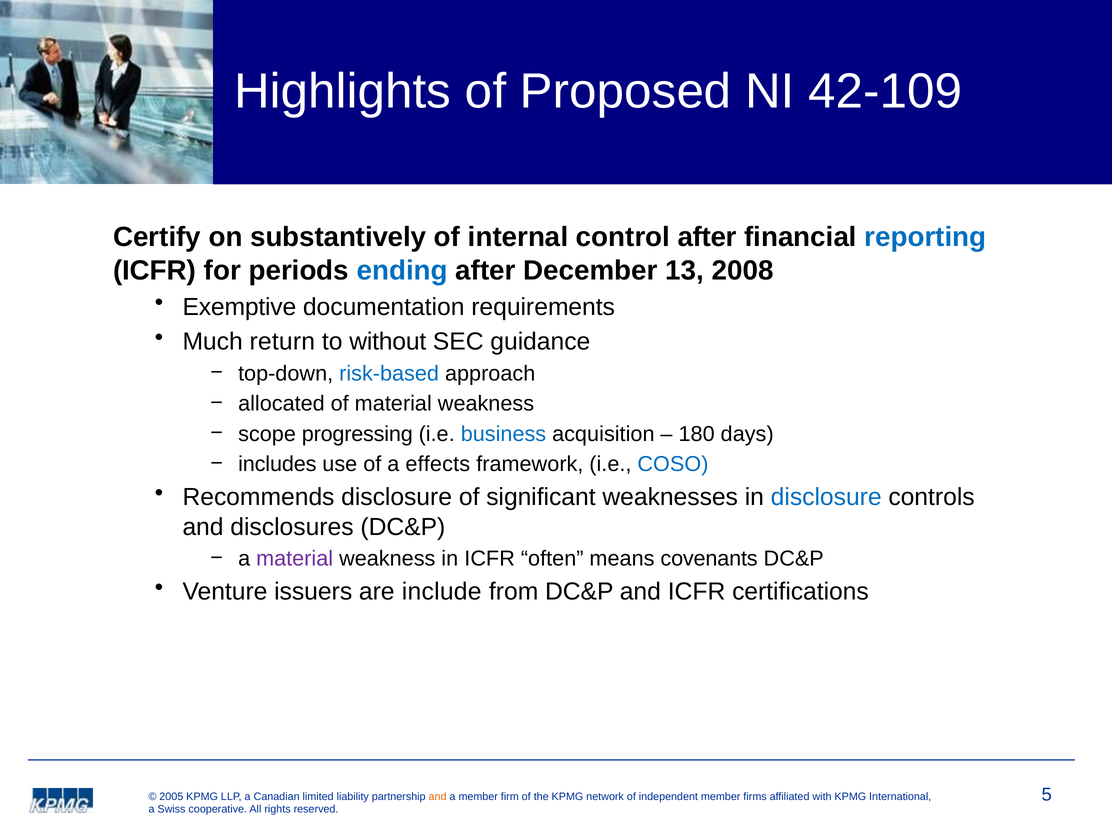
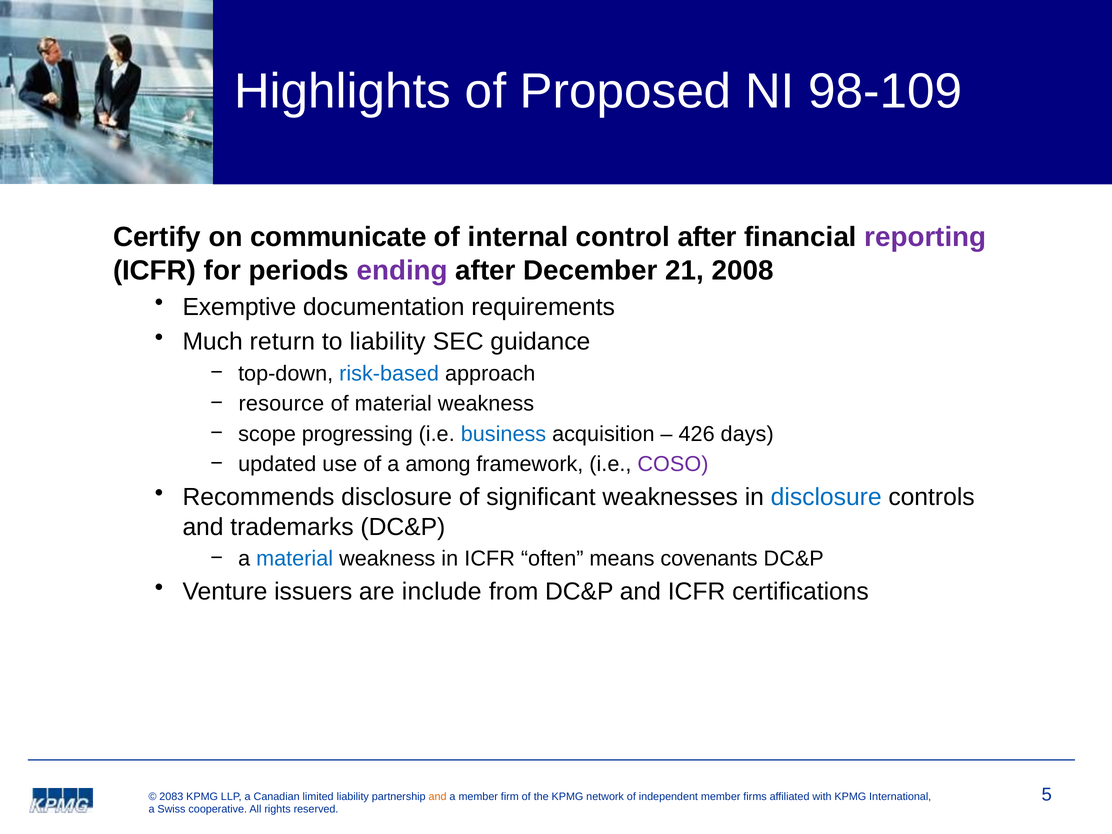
42-109: 42-109 -> 98-109 (885, 92)
substantively: substantively -> communicate (338, 237)
reporting colour: blue -> purple (925, 237)
ending colour: blue -> purple (402, 271)
13: 13 -> 21 (685, 271)
to without: without -> liability (388, 341)
allocated: allocated -> resource (281, 404)
180: 180 -> 426 (697, 434)
includes: includes -> updated (277, 464)
effects: effects -> among (438, 464)
COSO colour: blue -> purple (673, 464)
disclosures: disclosures -> trademarks (292, 527)
material colour: purple -> blue (295, 559)
2005: 2005 -> 2083 (171, 796)
